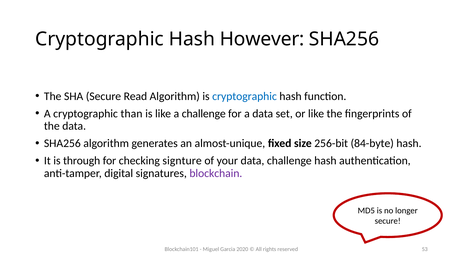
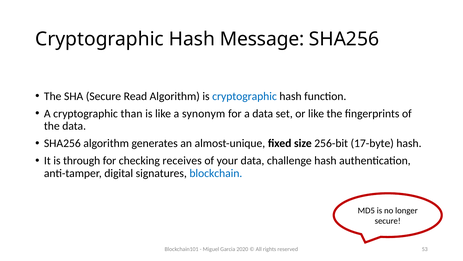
However: However -> Message (262, 39)
a challenge: challenge -> synonym (204, 113)
84-byte: 84-byte -> 17-byte (372, 143)
signture: signture -> receives (182, 160)
blockchain colour: purple -> blue (216, 173)
